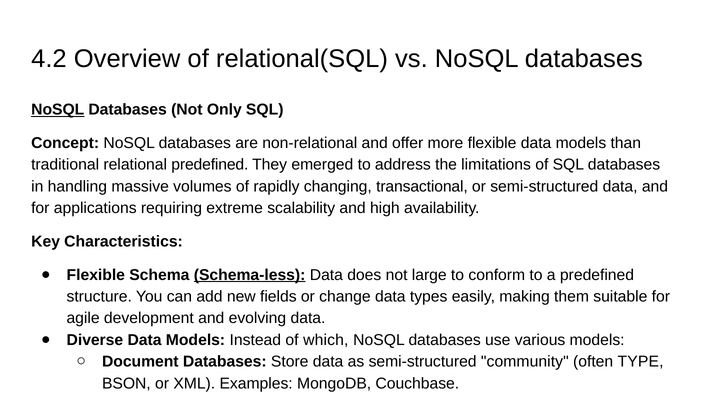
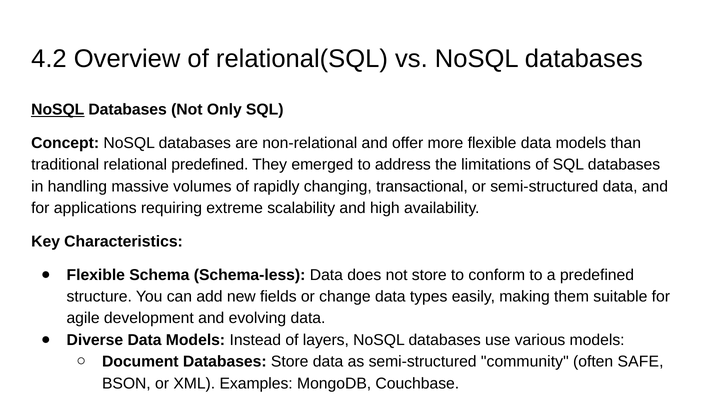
Schema-less underline: present -> none (250, 275)
not large: large -> store (429, 275)
which: which -> layers (326, 340)
TYPE: TYPE -> SAFE (641, 362)
